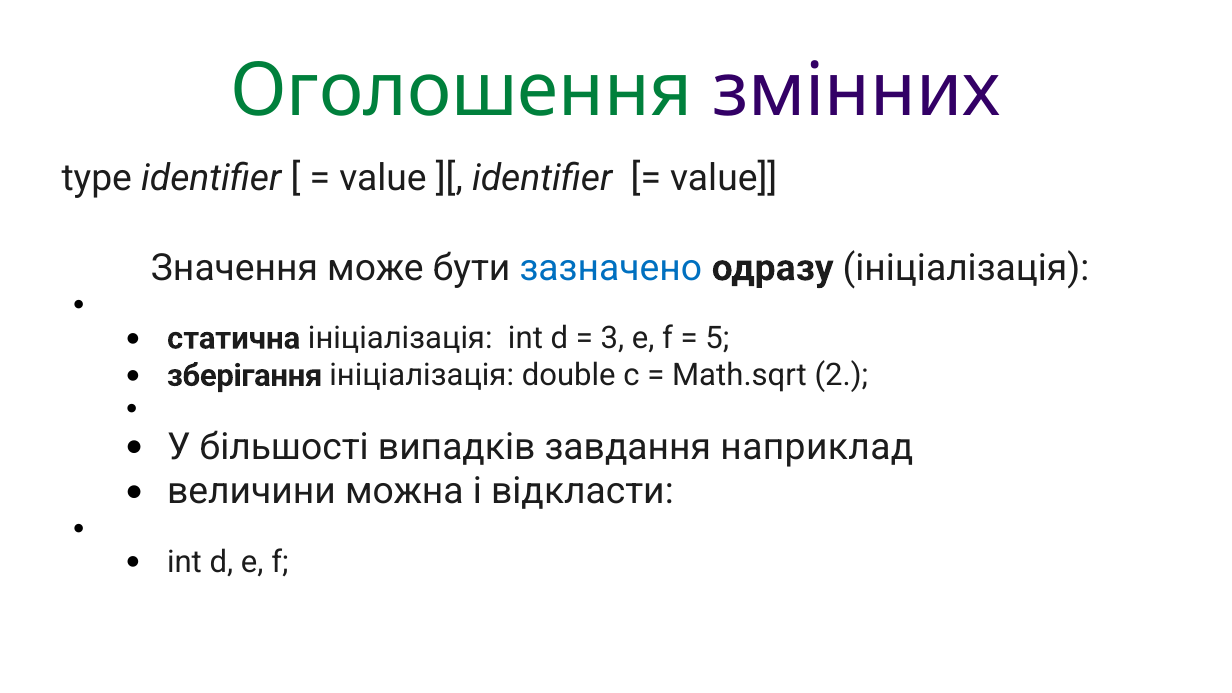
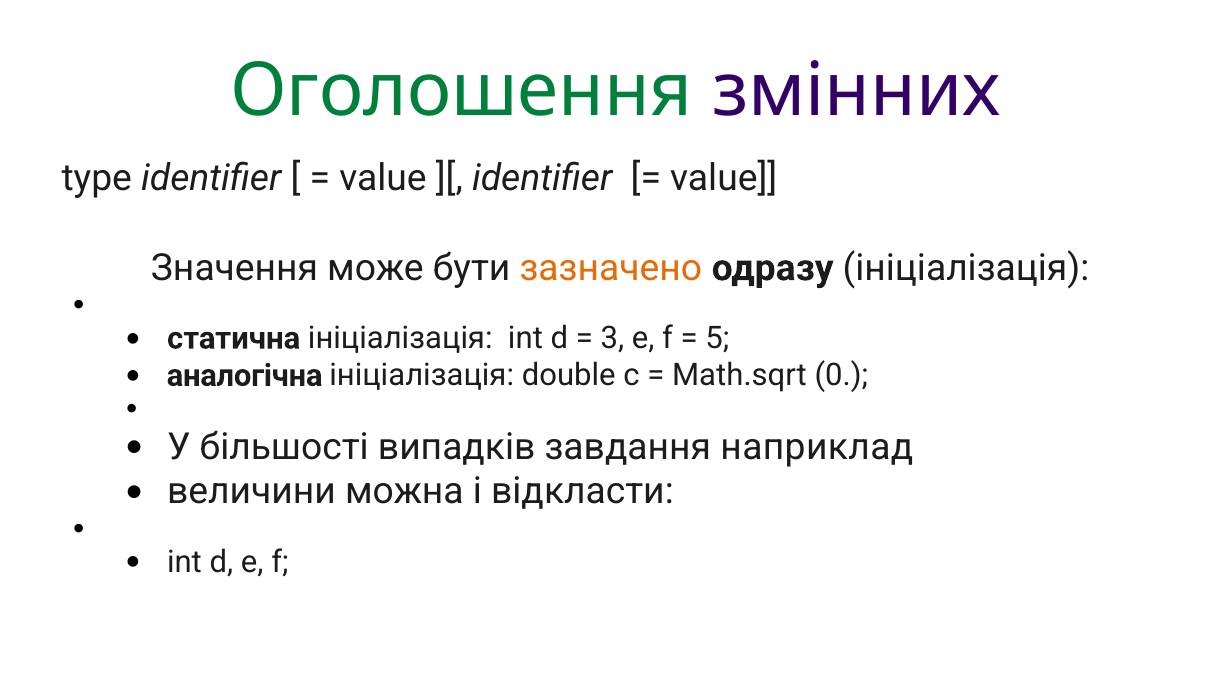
зазначено colour: blue -> orange (611, 268)
зберігання: зберігання -> аналогічна (245, 376)
2: 2 -> 0 (841, 376)
